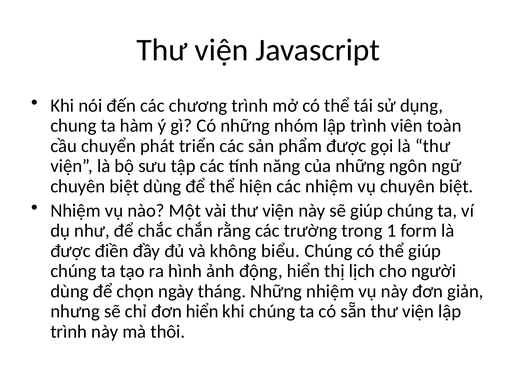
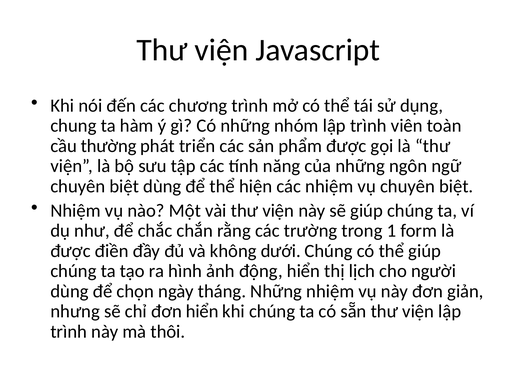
chuyển: chuyển -> thường (109, 146)
biểu: biểu -> dưới (281, 251)
